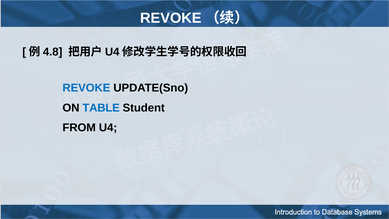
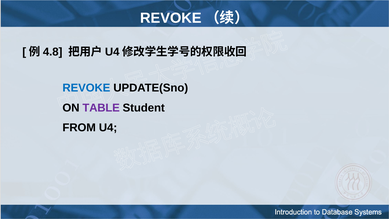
TABLE colour: blue -> purple (101, 108)
